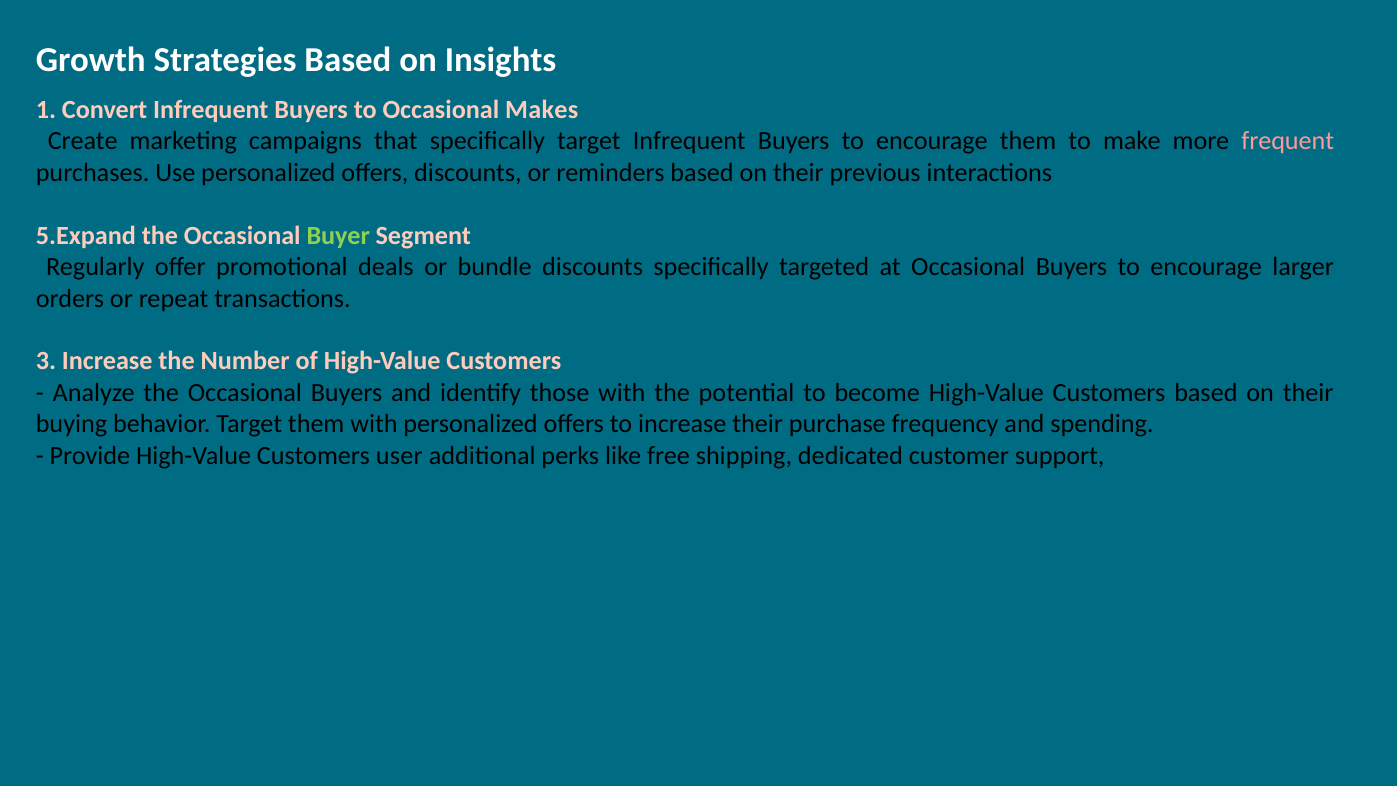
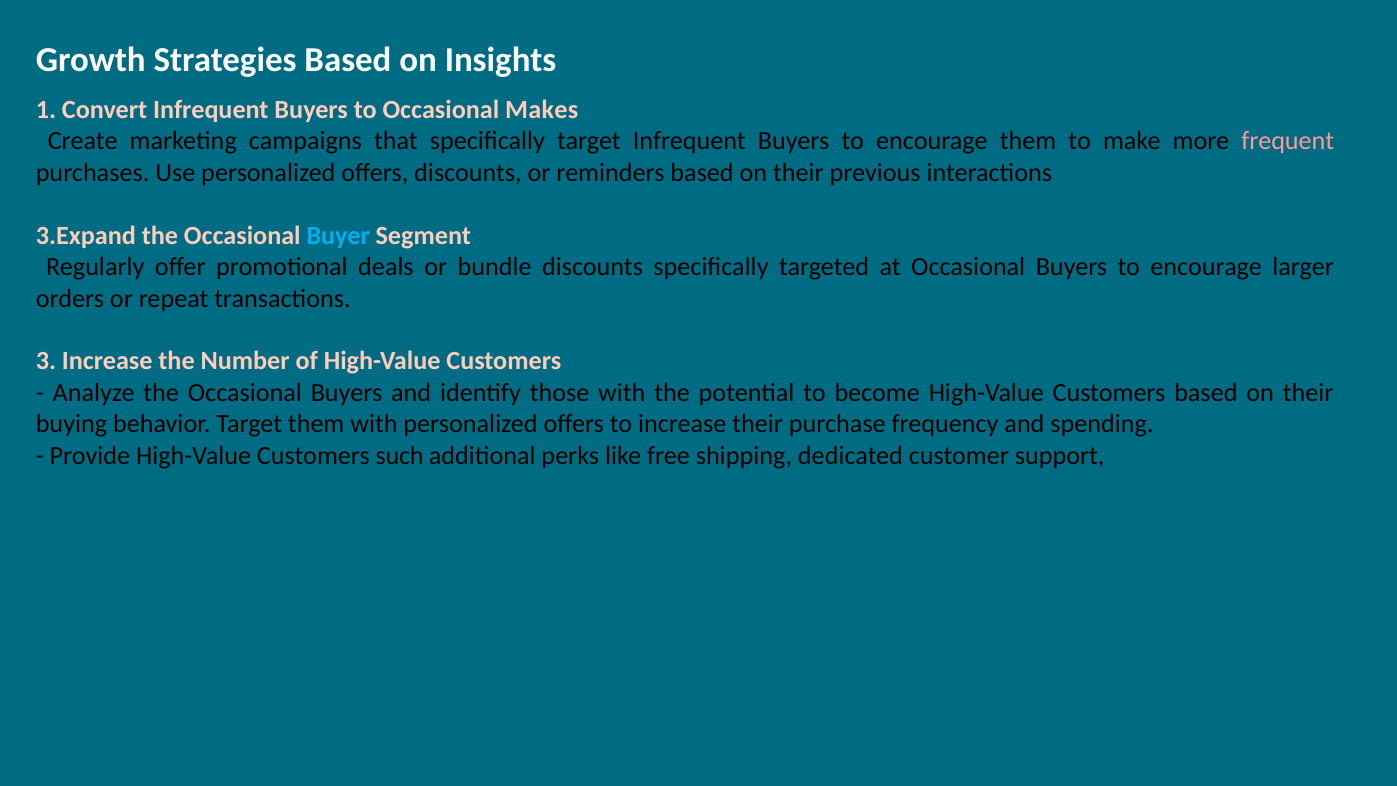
5.Expand: 5.Expand -> 3.Expand (86, 235)
Buyer colour: light green -> light blue (338, 235)
user: user -> such (400, 455)
